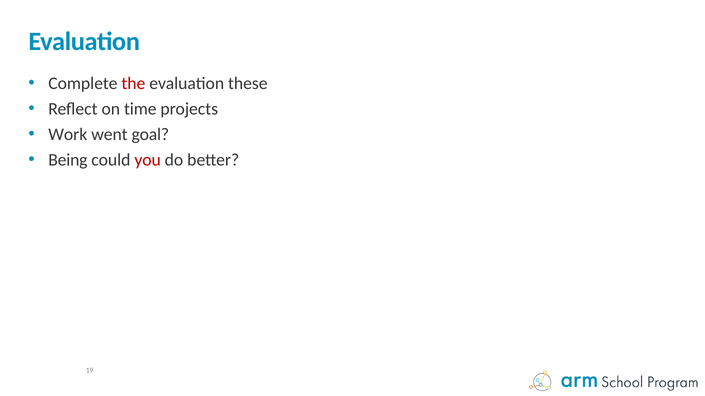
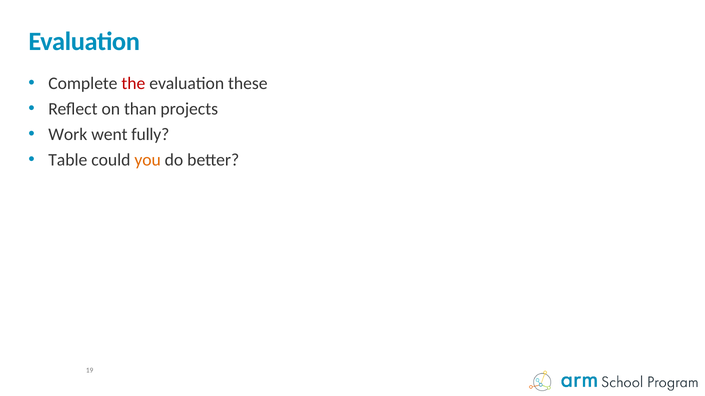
time: time -> than (140, 109)
goal: goal -> fully (150, 135)
Being: Being -> Table (68, 160)
you colour: red -> orange (148, 160)
